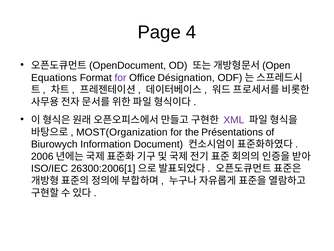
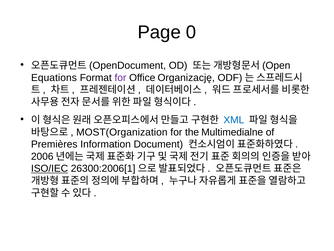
4: 4 -> 0 (191, 32)
Désignation: Désignation -> Organizację (186, 78)
XML colour: purple -> blue (234, 120)
Présentations: Présentations -> Multimedialne (232, 132)
Biurowych: Biurowych -> Premières (54, 144)
ISO/IEC underline: none -> present (50, 168)
